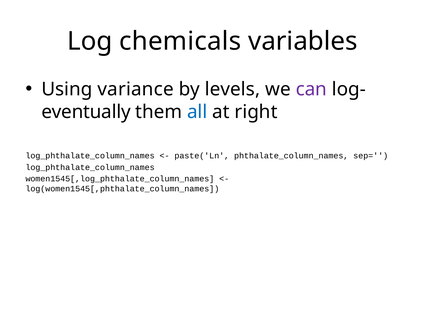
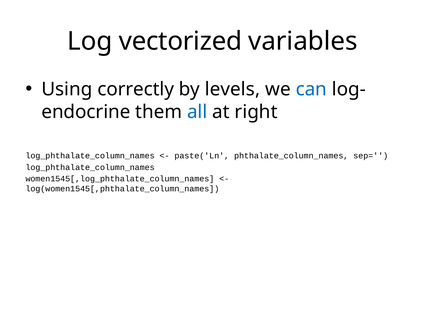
chemicals: chemicals -> vectorized (180, 41)
variance: variance -> correctly (136, 89)
can colour: purple -> blue (311, 89)
eventually: eventually -> endocrine (86, 112)
